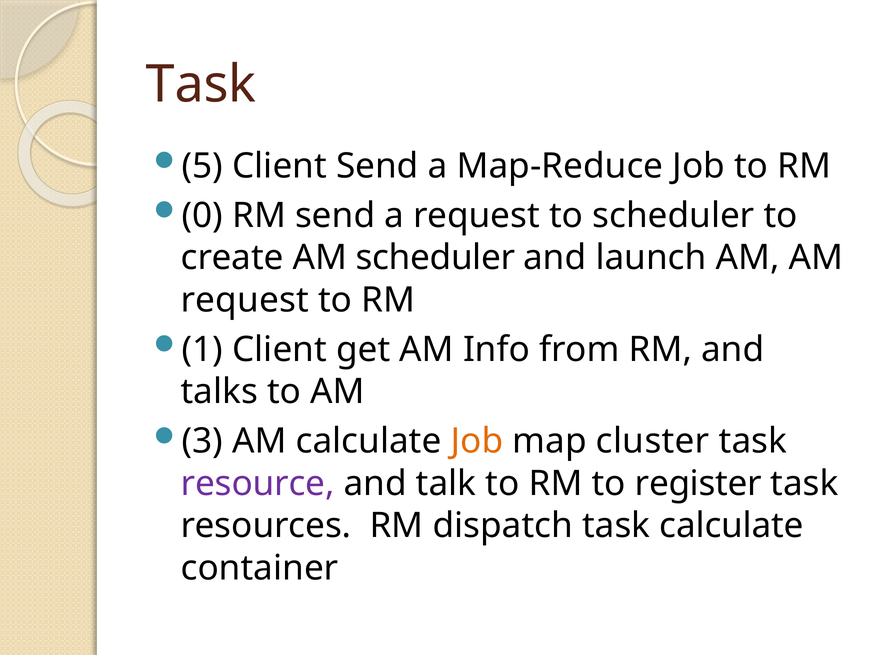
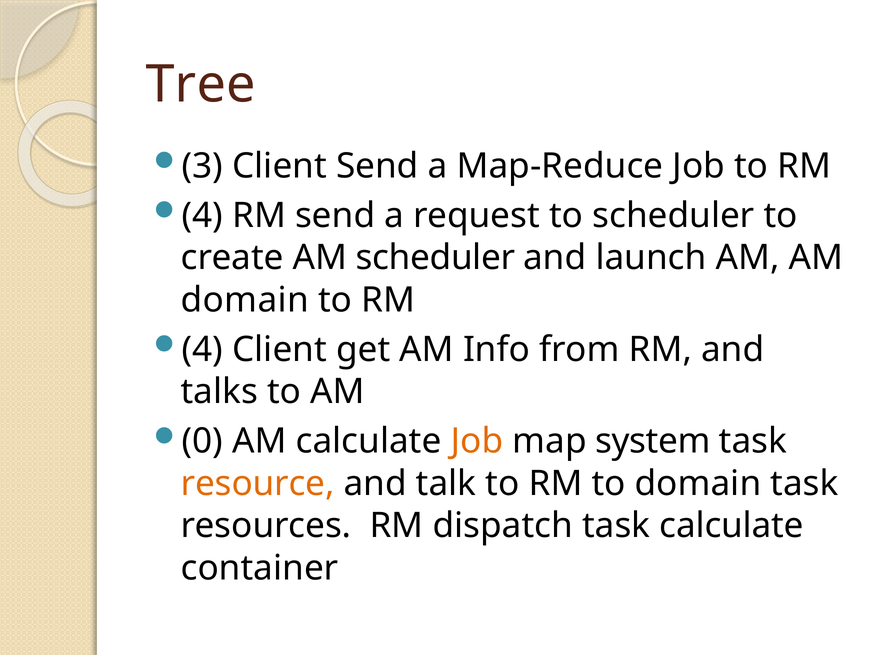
Task: Task -> Tree (201, 85)
5: 5 -> 3 (202, 166)
0: 0 -> 4 (202, 216)
request: request -> domain (245, 300)
1: 1 -> 4 (202, 350)
3: 3 -> 0 (202, 442)
cluster: cluster -> system (653, 442)
resource colour: purple -> orange (258, 484)
to register: register -> domain (698, 484)
